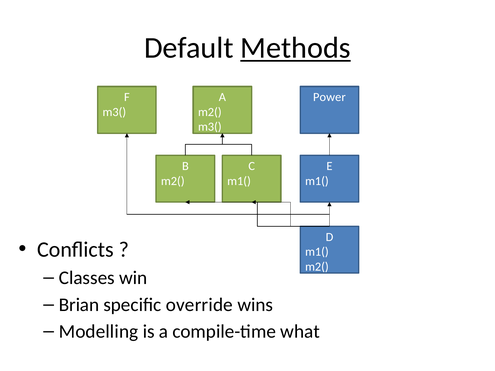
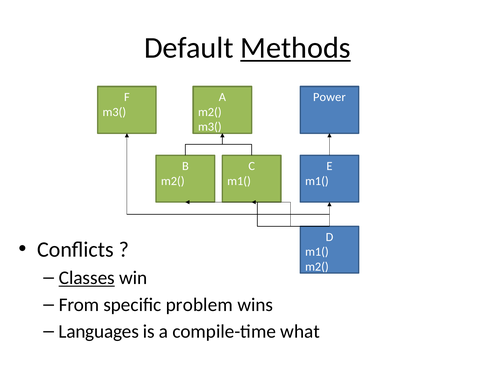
Classes underline: none -> present (87, 278)
Brian: Brian -> From (79, 305)
override: override -> problem (199, 305)
Modelling: Modelling -> Languages (99, 332)
